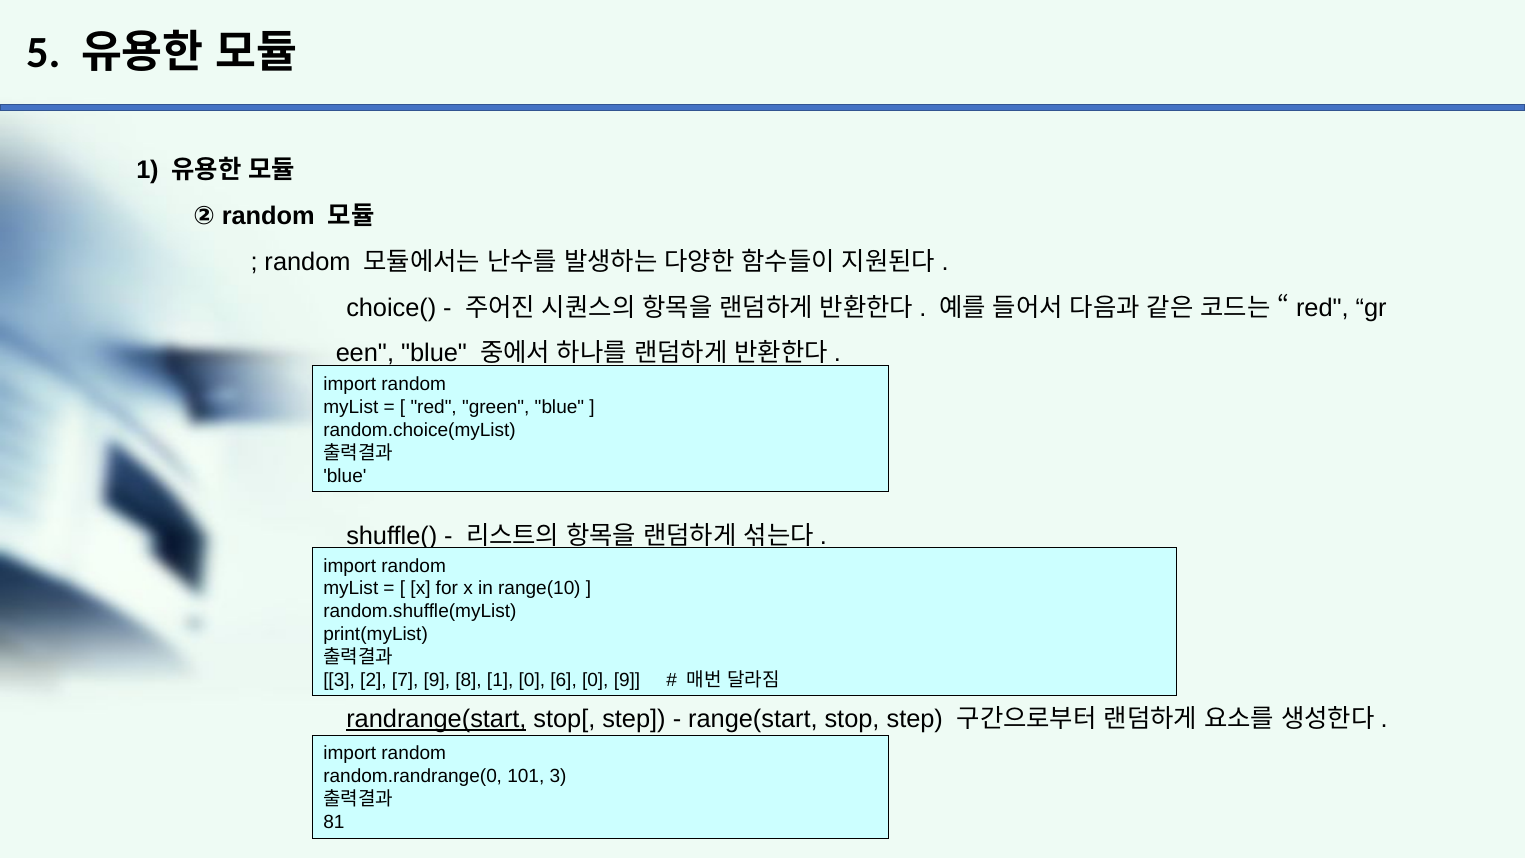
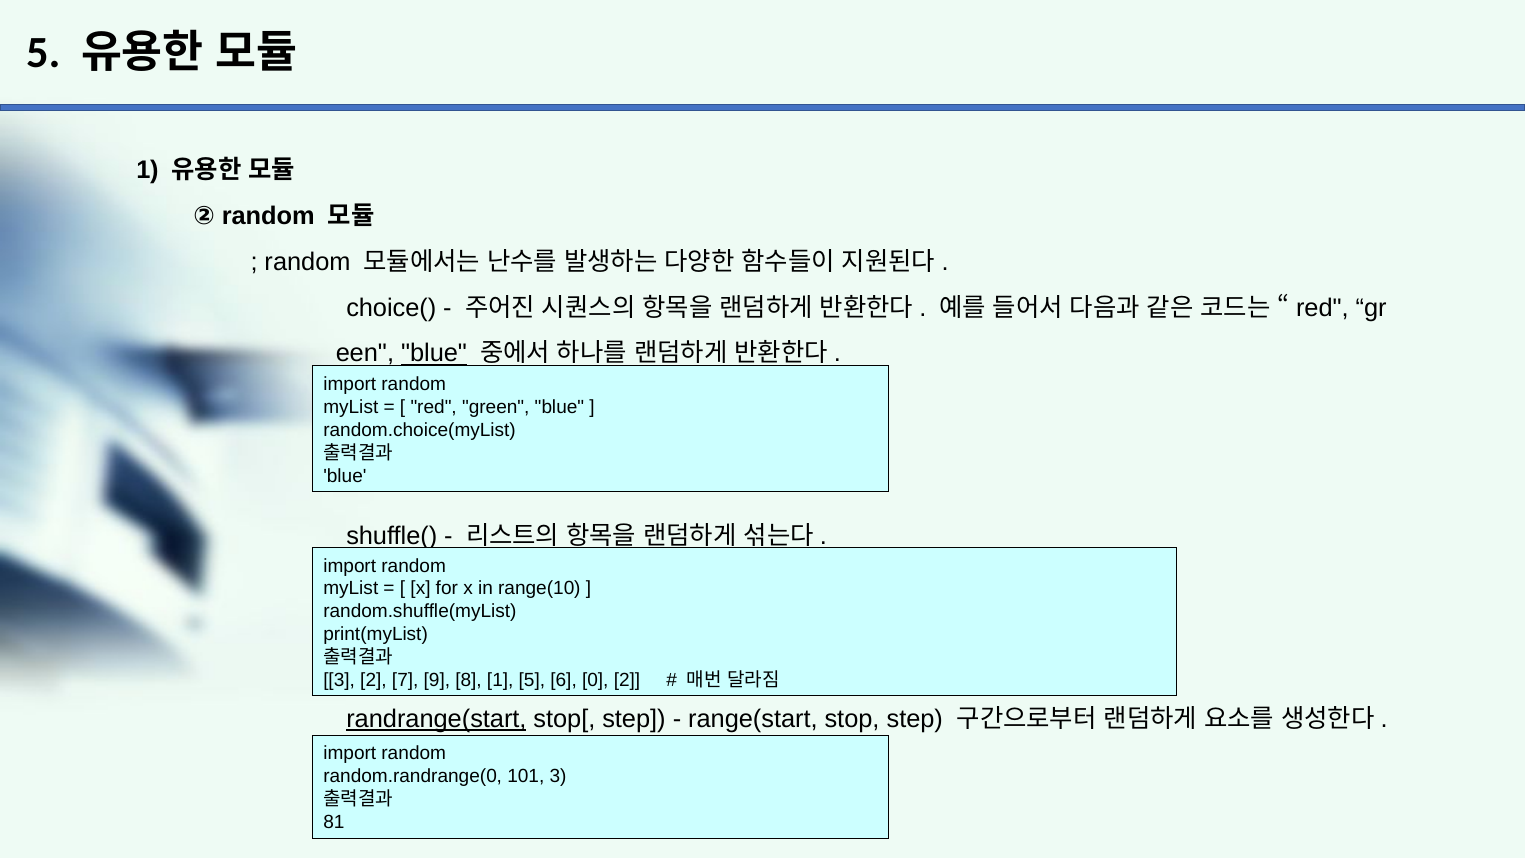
blue underline: none -> present (434, 353)
1 0: 0 -> 5 (532, 680)
0 9: 9 -> 2 (627, 680)
